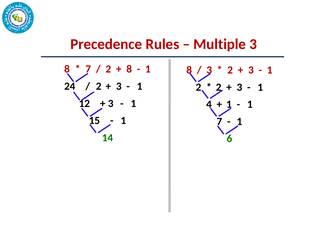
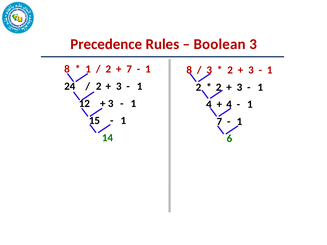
Multiple: Multiple -> Boolean (220, 44)
7: 7 -> 1 (88, 69)
8: 8 -> 7 (129, 69)
1: 1 -> 4 (229, 104)
